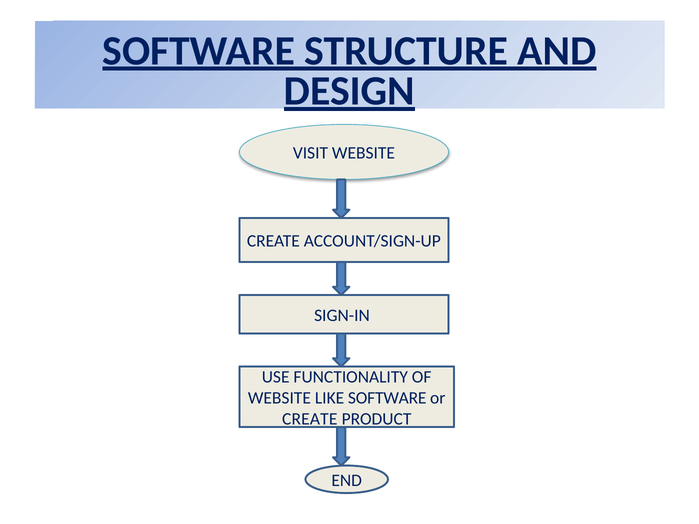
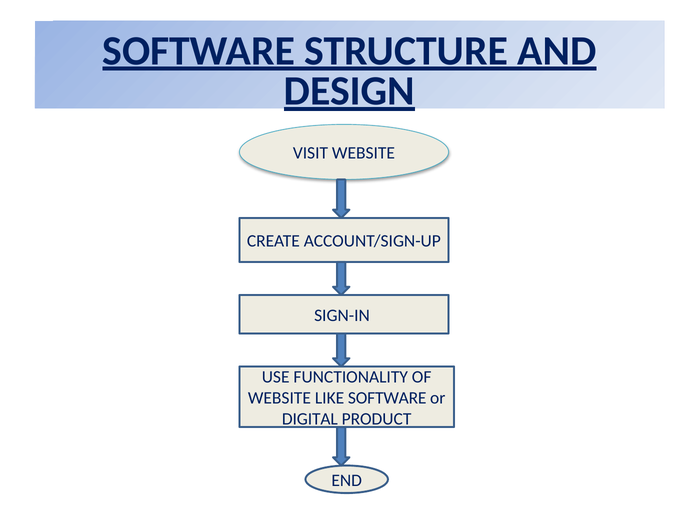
CREATE: CREATE -> DIGITAL (310, 419)
